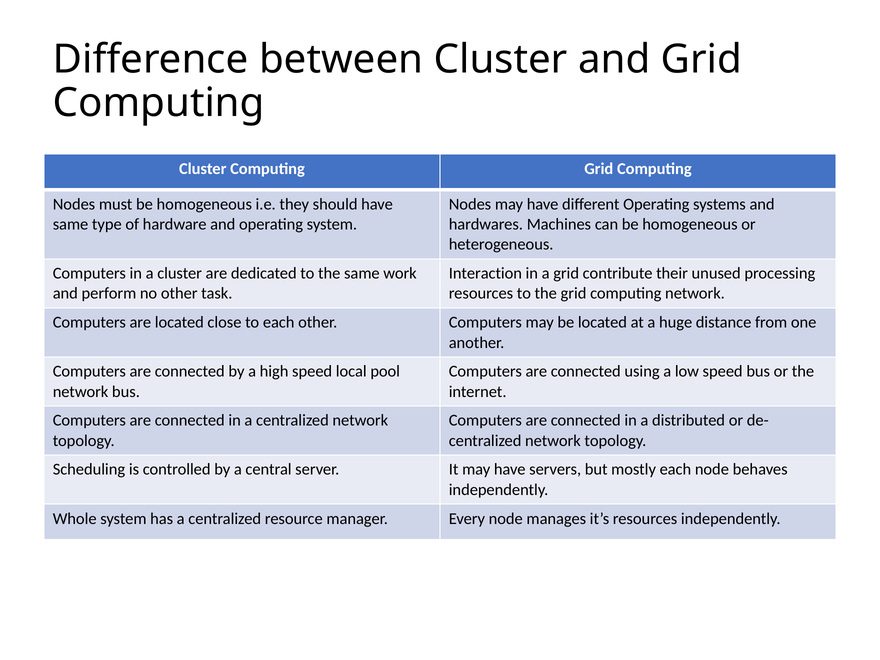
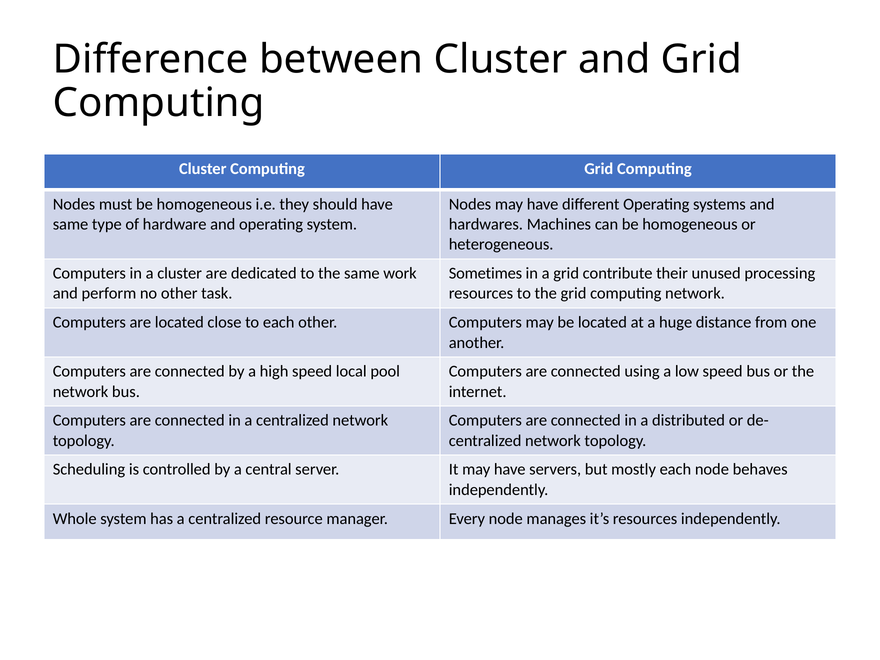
Interaction: Interaction -> Sometimes (485, 273)
